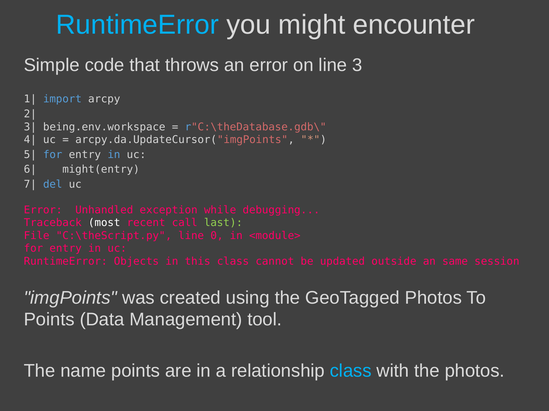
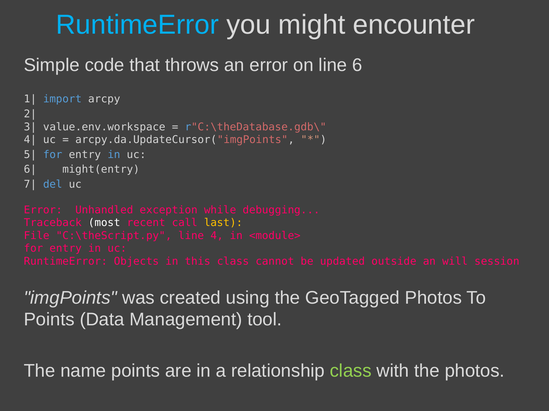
3: 3 -> 6 (357, 65)
being.env.workspace: being.env.workspace -> value.env.workspace (104, 127)
last colour: light green -> yellow (223, 223)
0: 0 -> 4 (217, 236)
same: same -> will (455, 262)
class colour: light blue -> light green (351, 371)
